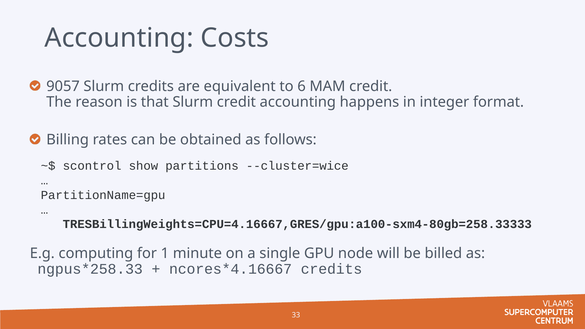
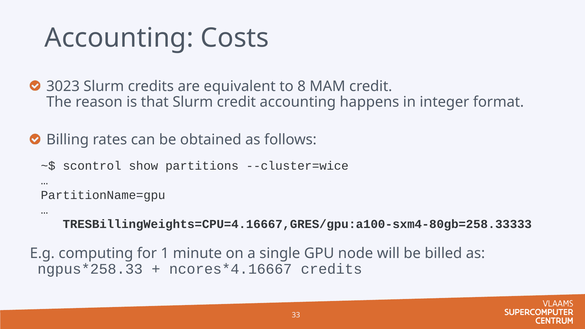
9057: 9057 -> 3023 (63, 86)
6: 6 -> 8 (302, 86)
